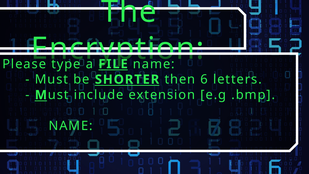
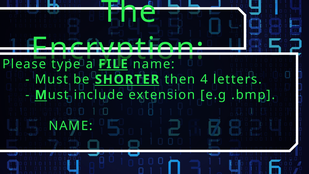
6: 6 -> 4 (204, 79)
